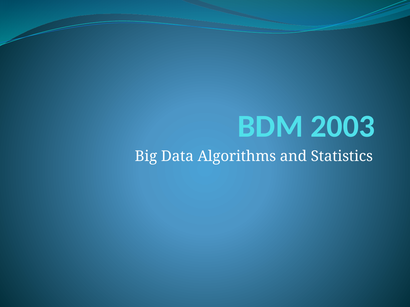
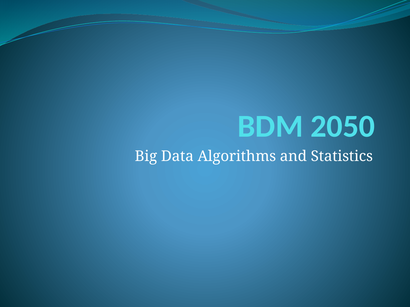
2003: 2003 -> 2050 (343, 127)
